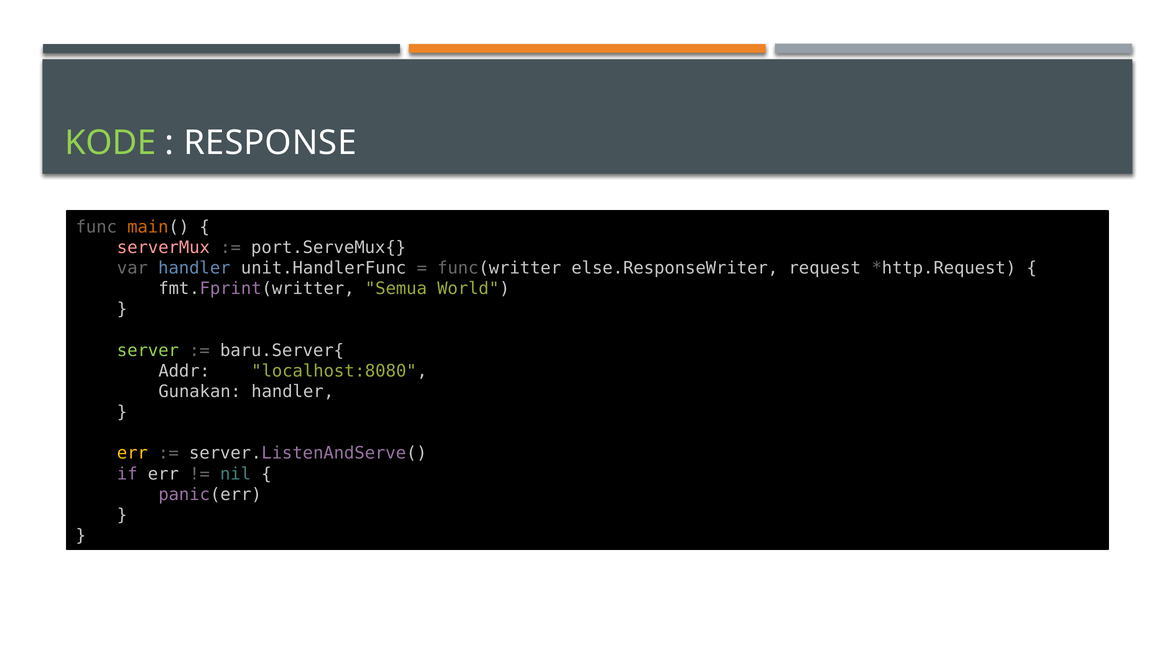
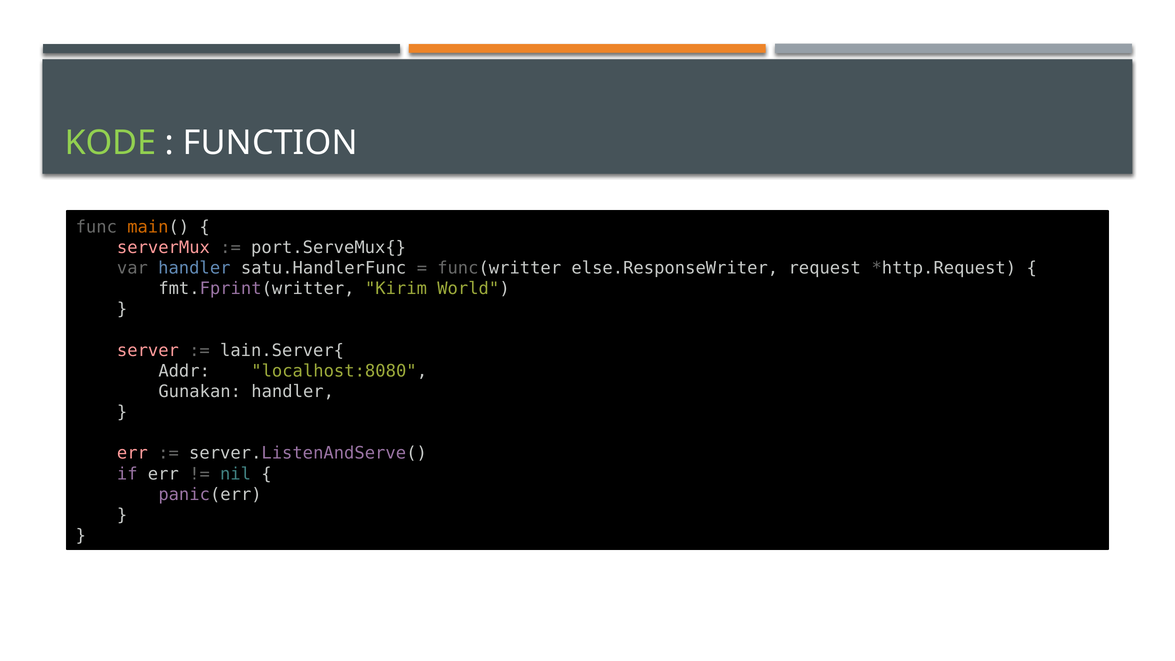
RESPONSE: RESPONSE -> FUNCTION (270, 143)
unit.HandlerFunc: unit.HandlerFunc -> satu.HandlerFunc (324, 268)
Semua: Semua -> Kirim (396, 289)
server colour: light green -> pink (148, 350)
baru.Server{: baru.Server{ -> lain.Server{ (282, 350)
err colour: yellow -> pink (132, 453)
